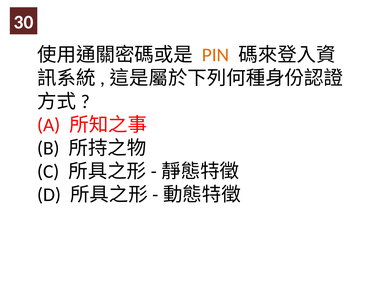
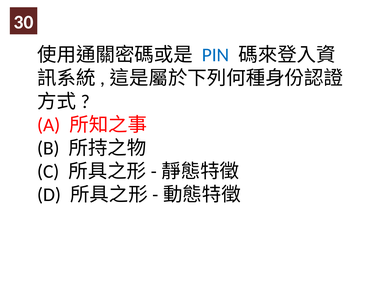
PIN colour: orange -> blue (216, 55)
